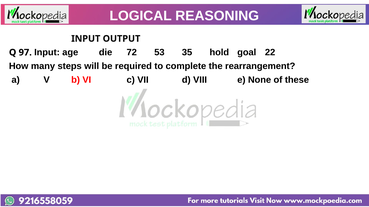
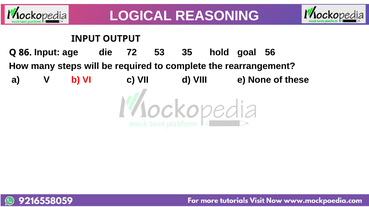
97: 97 -> 86 (25, 53)
22: 22 -> 56 (270, 53)
